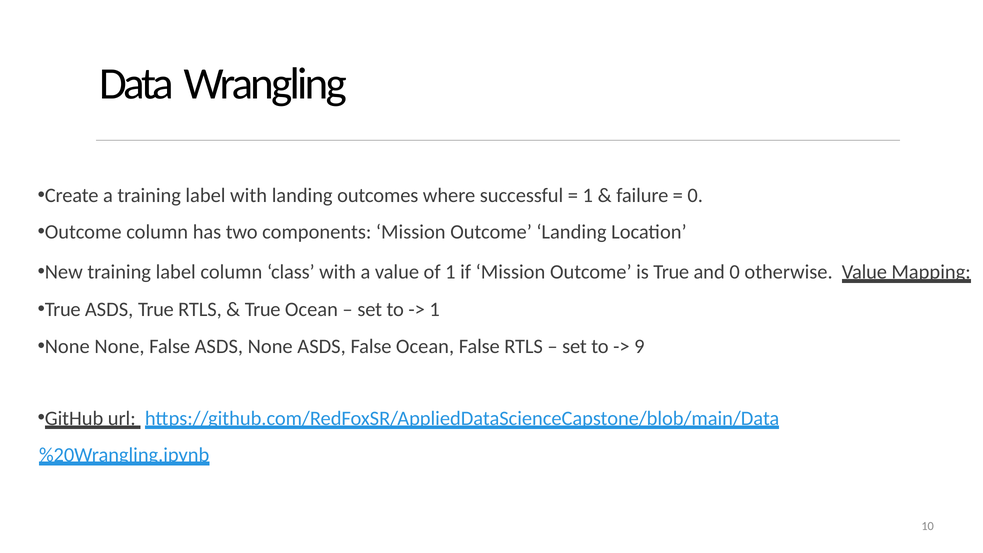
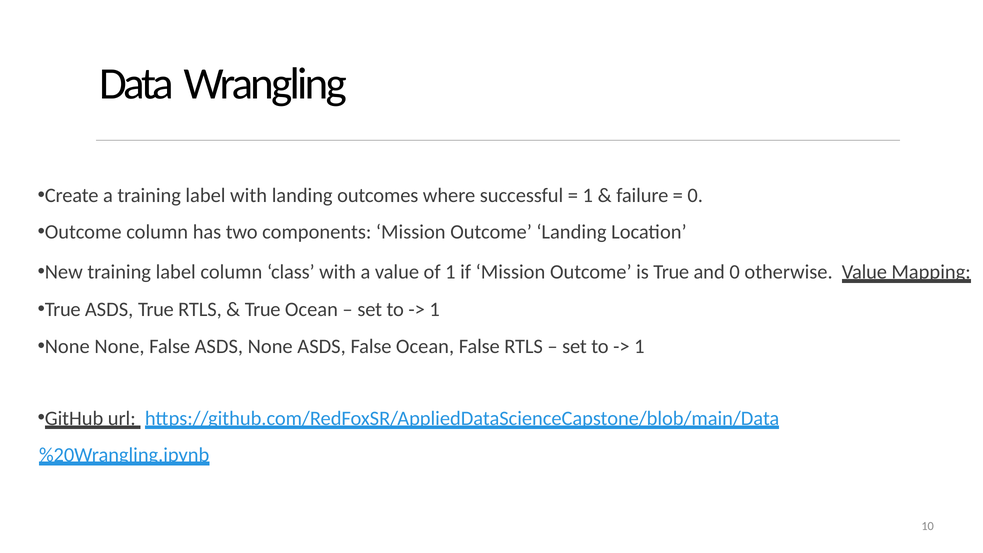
9: 9 -> 1 (639, 346)
